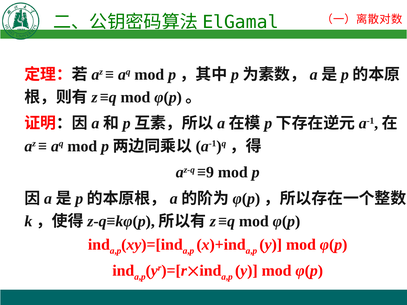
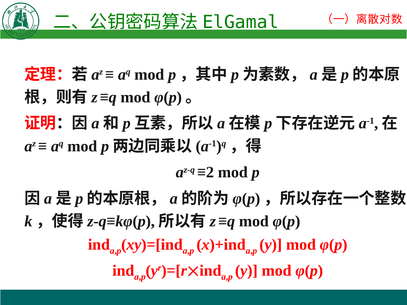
≡9: ≡9 -> ≡2 (206, 173)
